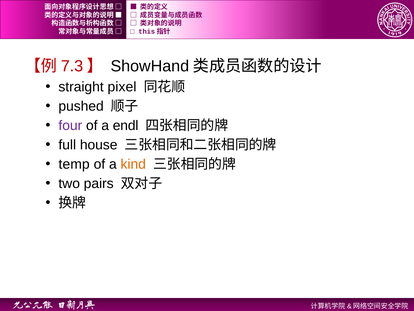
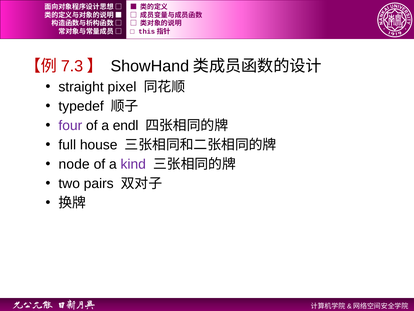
pushed: pushed -> typedef (81, 106)
temp: temp -> node (74, 164)
kind colour: orange -> purple (133, 164)
